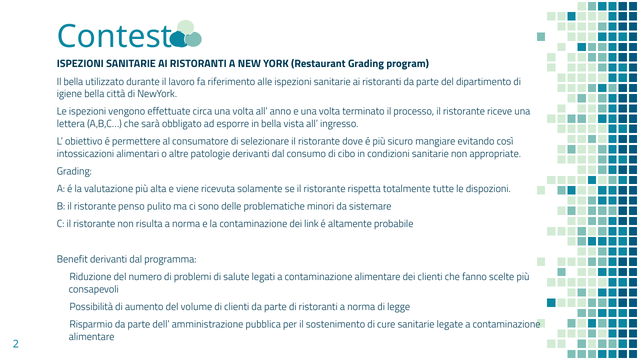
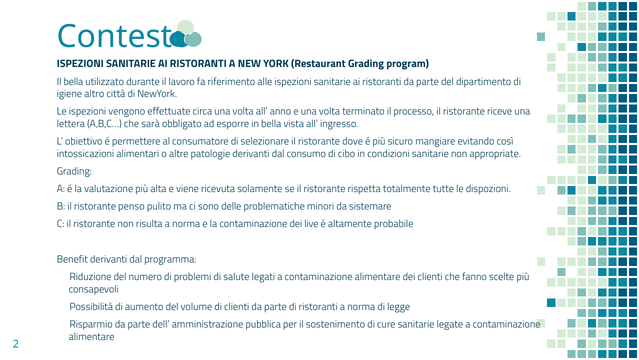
igiene bella: bella -> altro (94, 94)
link: link -> live (311, 224)
